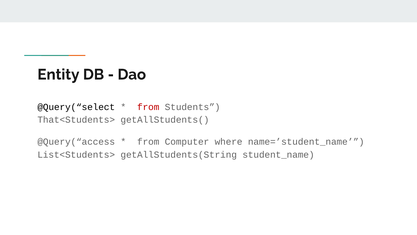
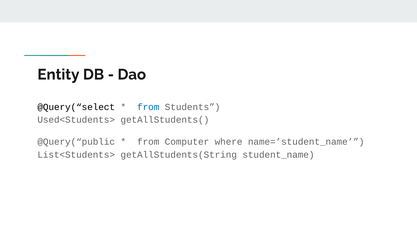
from colour: red -> blue (148, 107)
That<Students>: That<Students> -> Used<Students> (76, 120)
@Query(“access: @Query(“access -> @Query(“public (76, 142)
